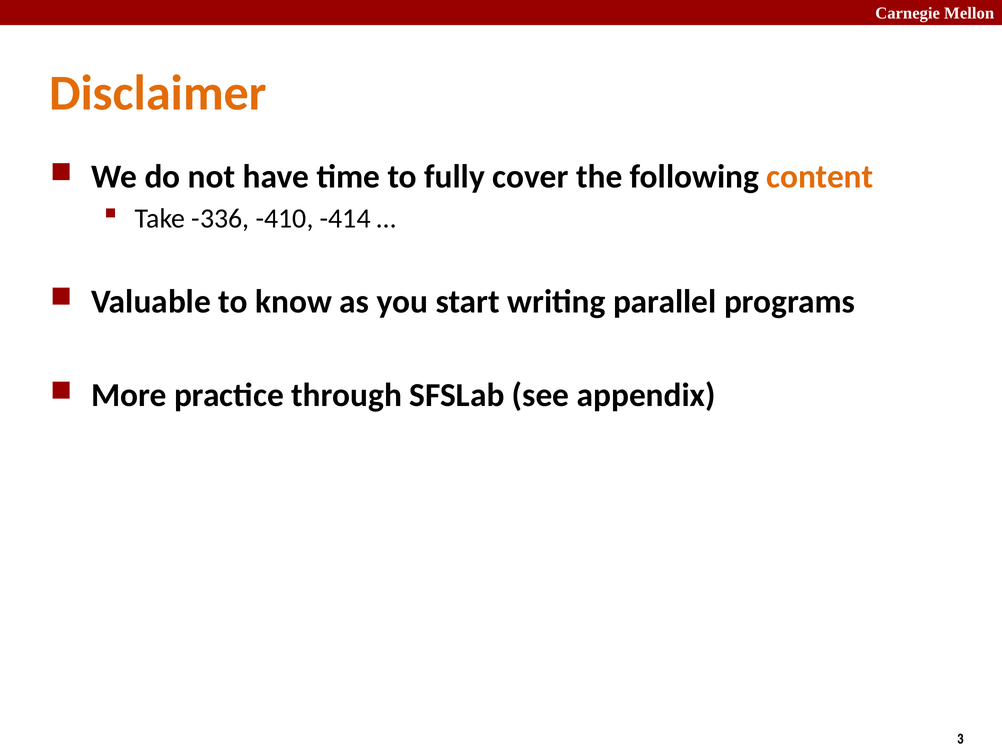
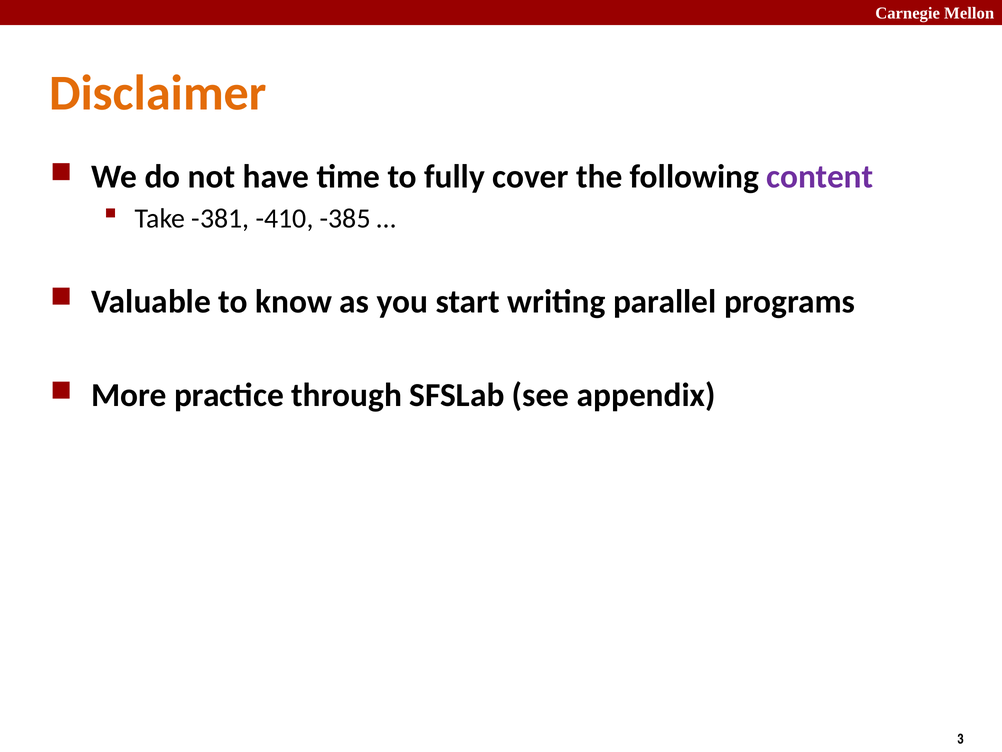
content colour: orange -> purple (820, 177)
-336: -336 -> -381 (220, 219)
-414: -414 -> -385 (345, 219)
